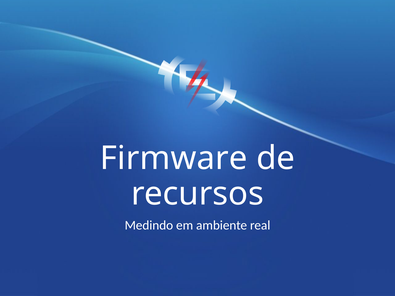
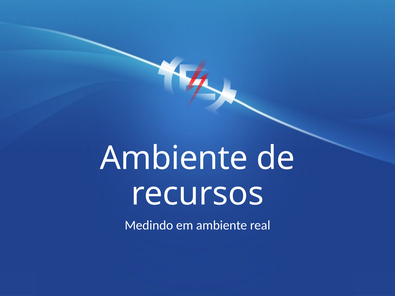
Firmware: Firmware -> Ambiente (174, 158)
